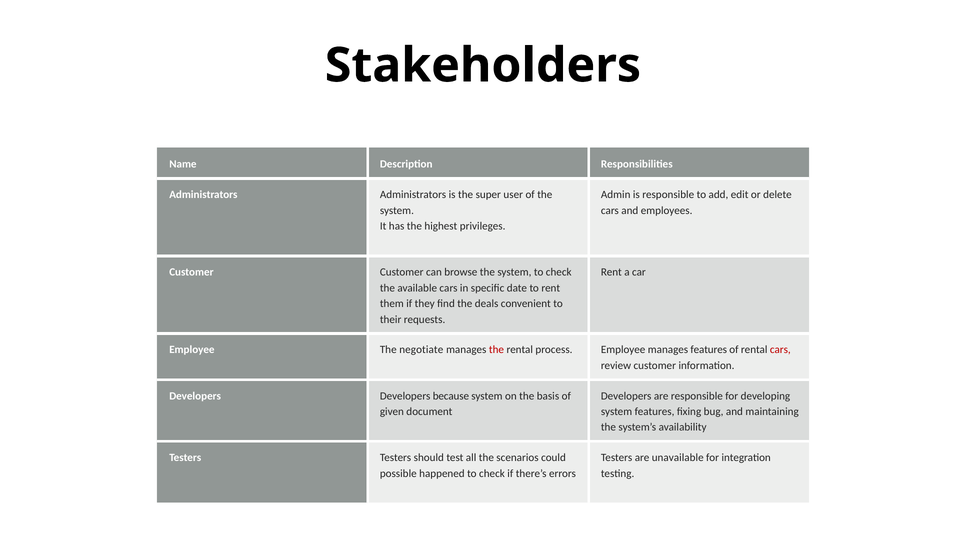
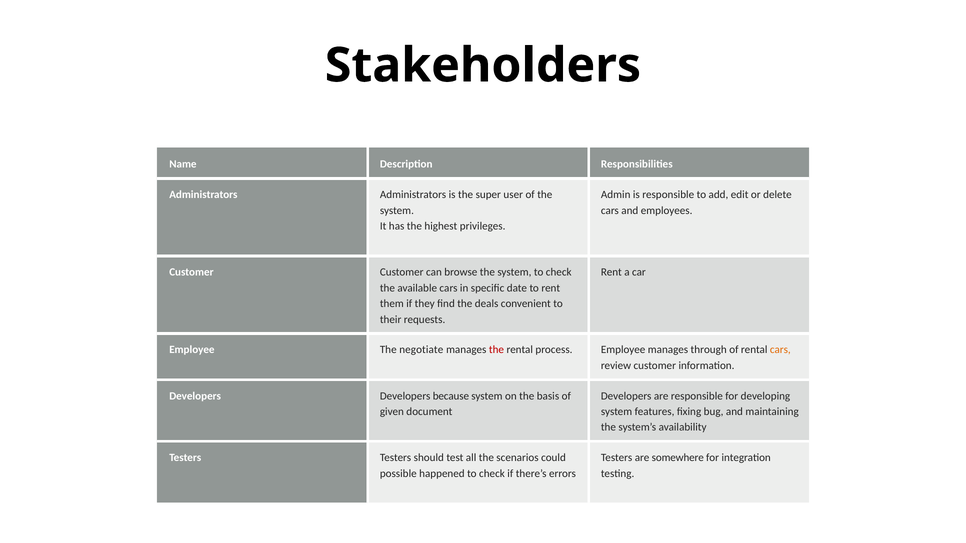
manages features: features -> through (709, 350)
cars colour: red -> orange (780, 350)
unavailable: unavailable -> somewhere (678, 458)
